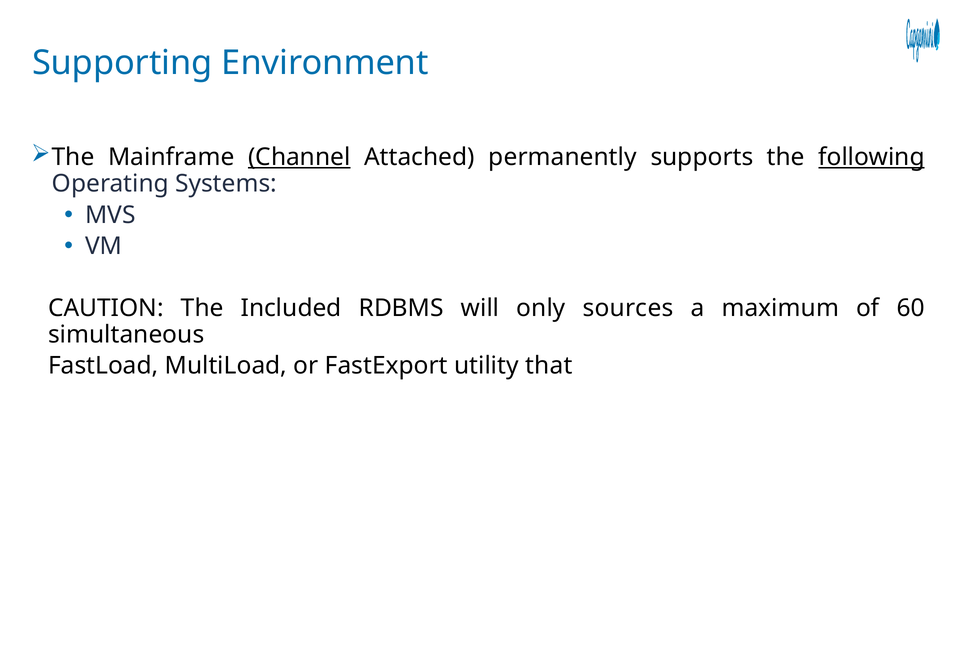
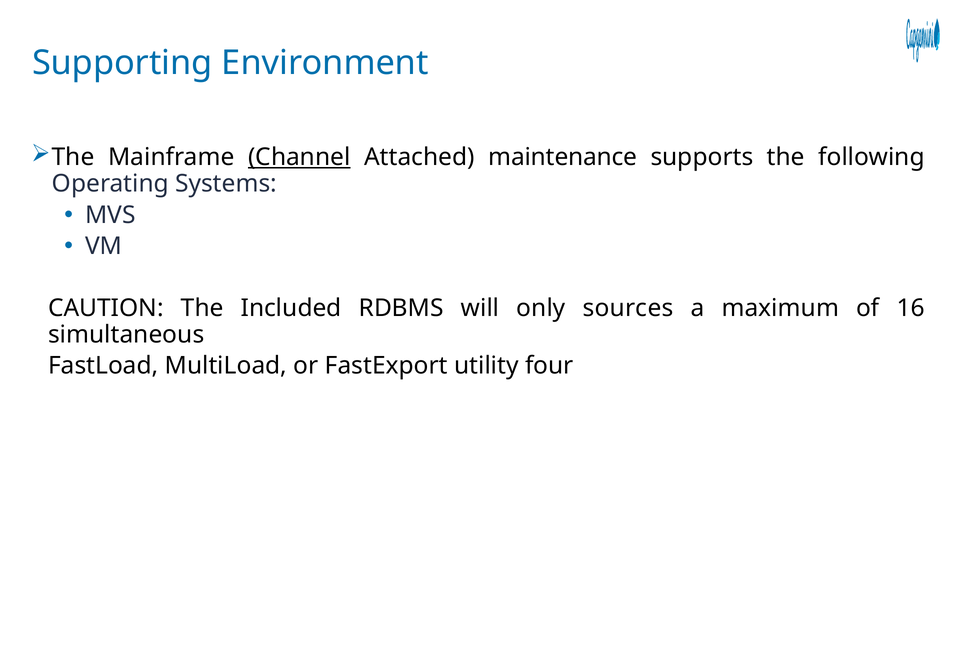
permanently: permanently -> maintenance (563, 158)
following underline: present -> none (872, 158)
60: 60 -> 16 (911, 308)
that: that -> four (549, 366)
